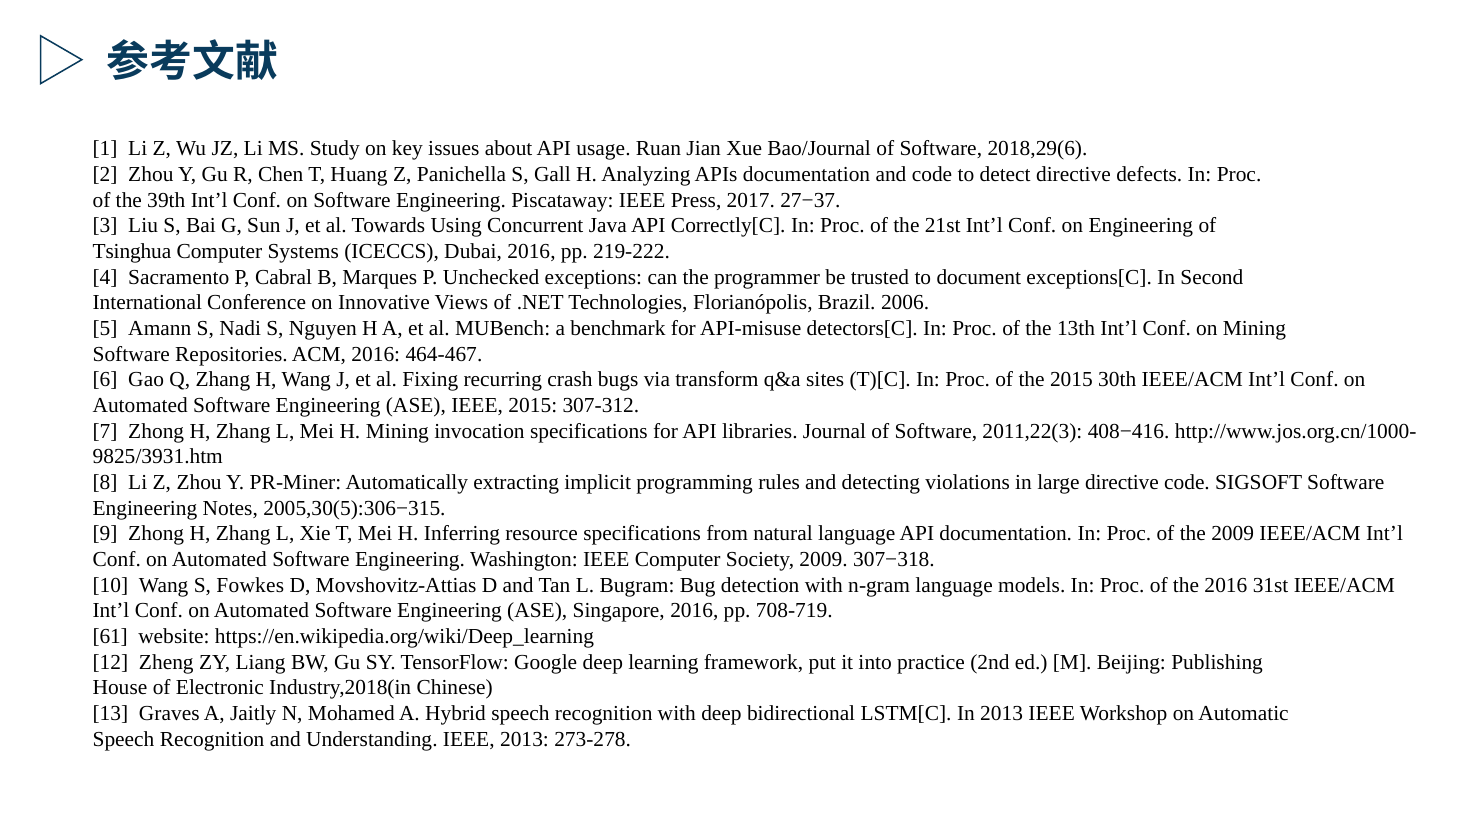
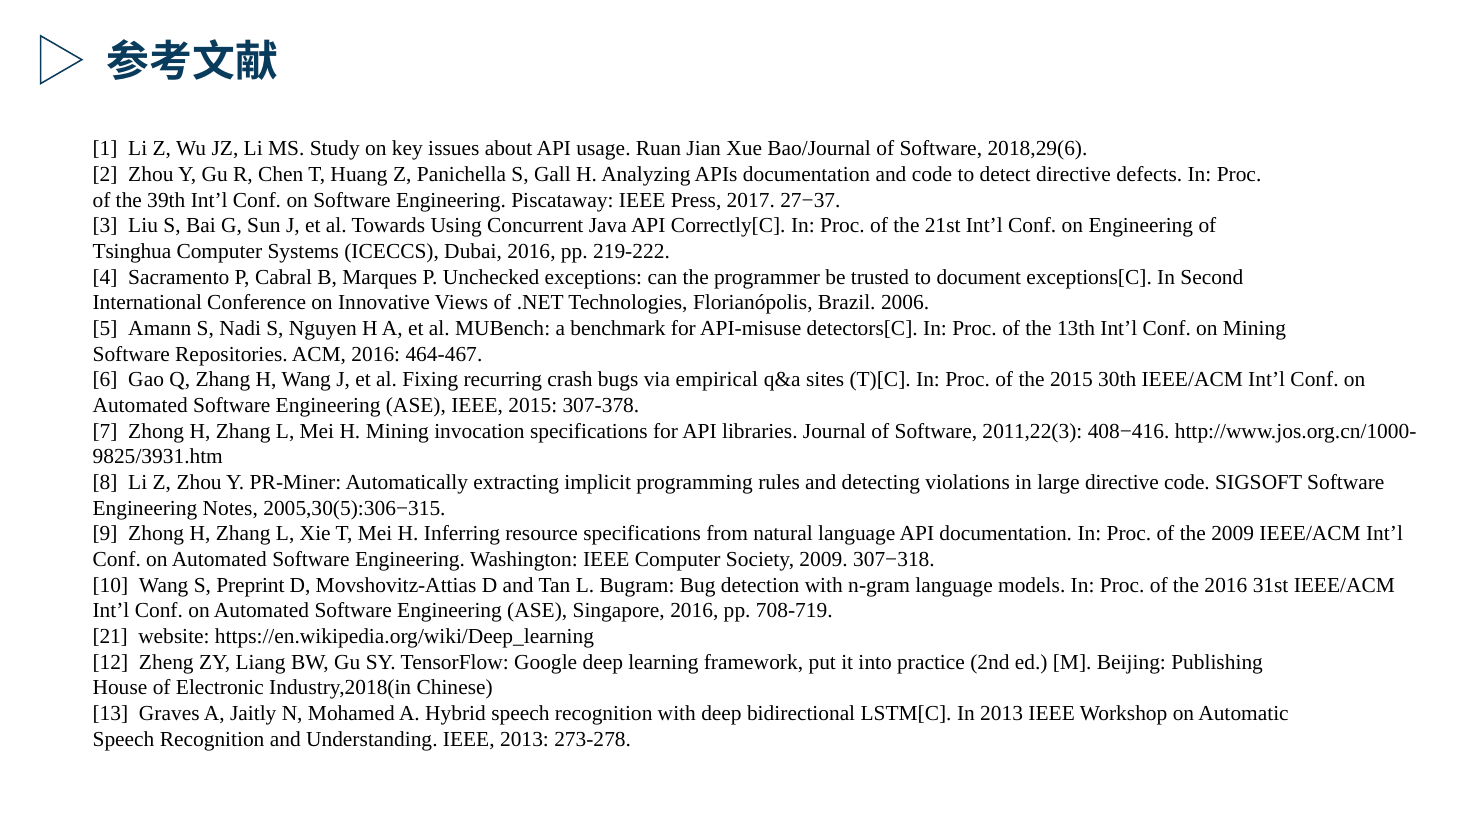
transform: transform -> empirical (717, 380)
307-312: 307-312 -> 307-378 (601, 405)
Fowkes: Fowkes -> Preprint (250, 585)
61: 61 -> 21 (110, 637)
